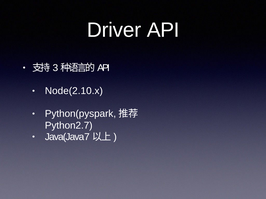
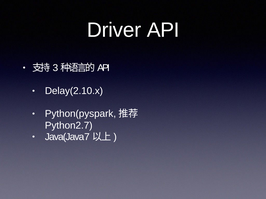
Node(2.10.x: Node(2.10.x -> Delay(2.10.x (74, 91)
